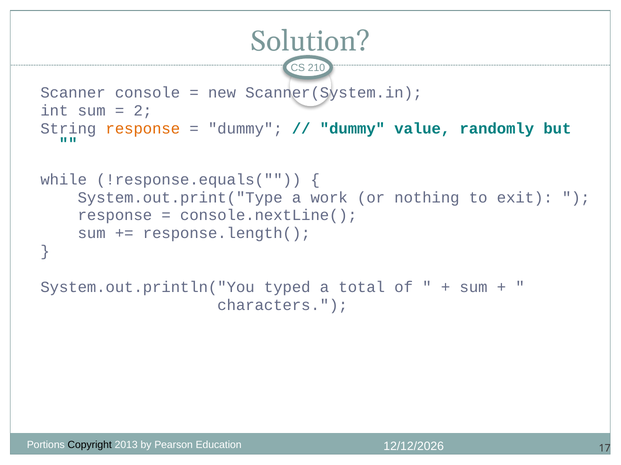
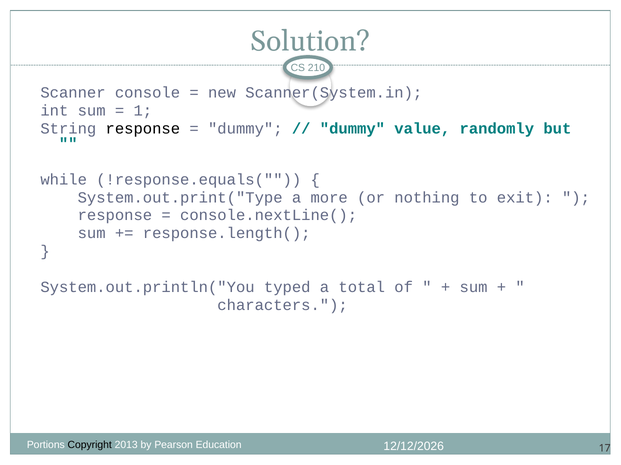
2: 2 -> 1 (143, 111)
response colour: orange -> black (143, 129)
work: work -> more (329, 198)
